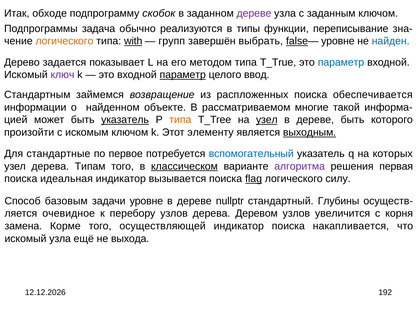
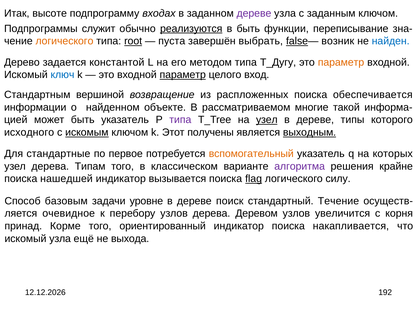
обходе: обходе -> высоте (50, 13)
скобок: скобок -> входах (159, 13)
задача: задача -> служит (99, 29)
реализуются underline: none -> present (191, 29)
в типы: типы -> быть (248, 29)
with: with -> root (133, 41)
групп: групп -> пуста (172, 41)
false― уровне: уровне -> возник (338, 41)
показывает: показывает -> константой (117, 62)
T_True: T_True -> T_Дугу (278, 62)
параметр colour: blue -> orange (341, 62)
ключ colour: purple -> blue (62, 75)
ввод: ввод -> вход (257, 75)
займемся: займемся -> вершиной (100, 95)
указатель underline: present -> none (125, 120)
типа colour: orange -> purple (180, 120)
дереве быть: быть -> типы (353, 120)
произойти: произойти -> исходного (29, 132)
искомым underline: none -> present (87, 132)
элементу: элементу -> получены (211, 132)
вспомогательный colour: blue -> orange (251, 154)
классическом underline: present -> none (184, 166)
первая: первая -> крайне (396, 166)
идеальная: идеальная -> нашедшей (66, 179)
nullptr: nullptr -> поиск (230, 201)
Глубины: Глубины -> Течение (338, 201)
замена: замена -> принад (23, 226)
осуществляющей: осуществляющей -> ориентированный (163, 226)
